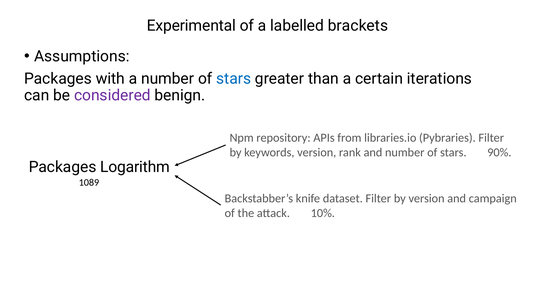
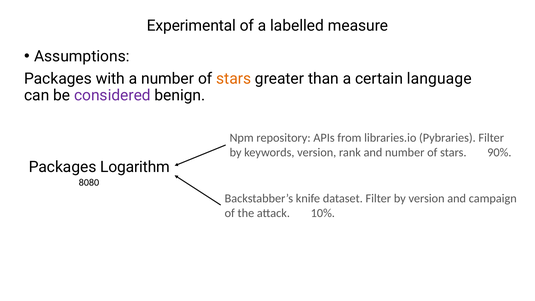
brackets: brackets -> measure (358, 26)
stars colour: blue -> orange (234, 79)
iterations: iterations -> language (439, 79)
1089: 1089 -> 8080 (89, 182)
